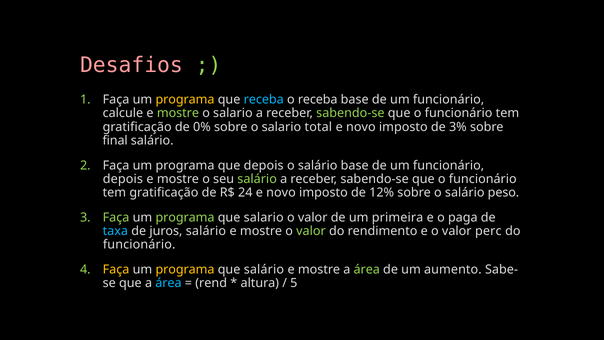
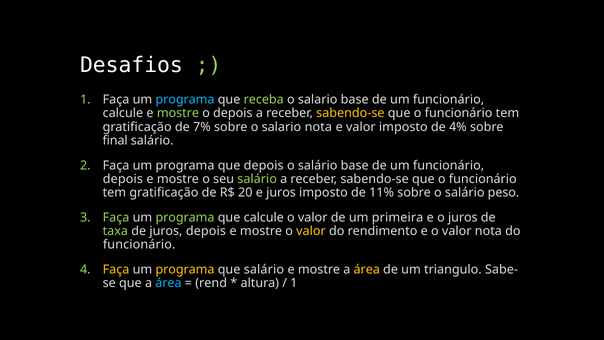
Desafios colour: pink -> white (131, 65)
programa colour: yellow -> light blue (185, 100)
receba colour: light blue -> light green (264, 100)
receba: receba -> salario (318, 100)
salario: salario -> depois (233, 113)
sabendo-se colour: light green -> yellow (350, 113)
0%: 0% -> 7% (202, 127)
salario total: total -> nota (318, 127)
novo: novo -> valor (361, 127)
3%: 3% -> 4% (458, 127)
24: 24 -> 20 (245, 192)
novo: novo -> juros (281, 192)
12%: 12% -> 11% (382, 192)
que salario: salario -> calcule (264, 217)
o paga: paga -> juros (463, 217)
taxa colour: light blue -> light green (115, 231)
juros salário: salário -> depois (206, 231)
valor colour: light green -> yellow (311, 231)
valor perc: perc -> nota (488, 231)
área colour: light green -> yellow (367, 269)
aumento: aumento -> triangulo (453, 269)
5: 5 -> 1 (294, 283)
